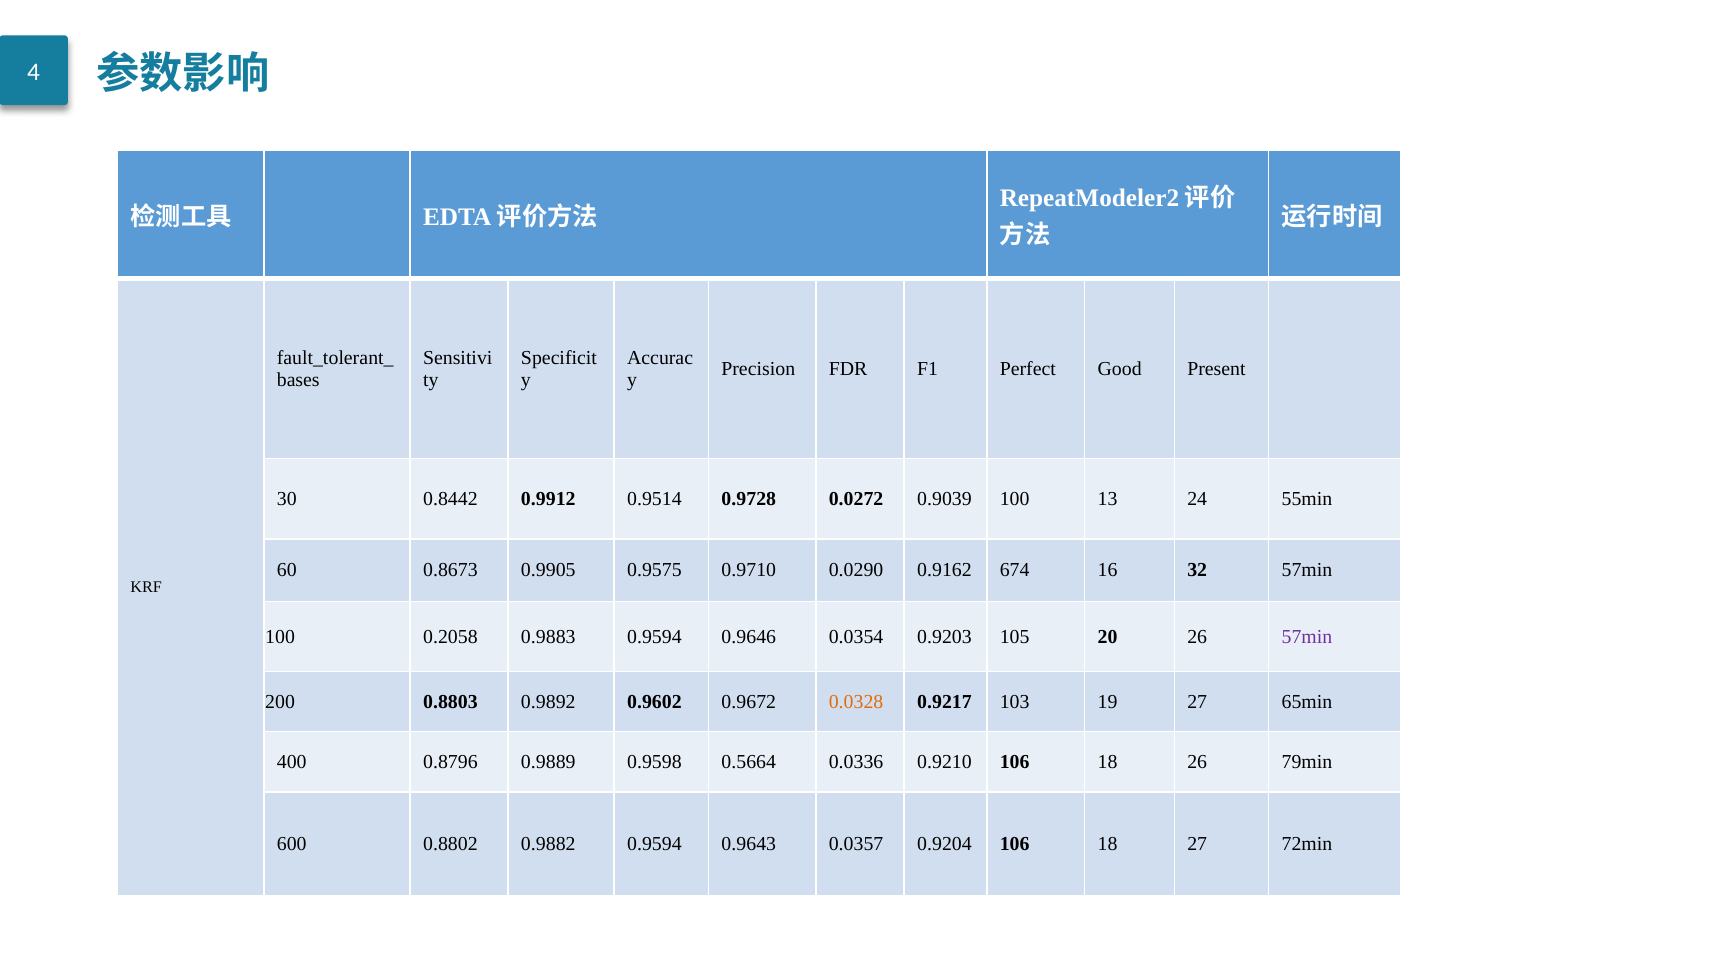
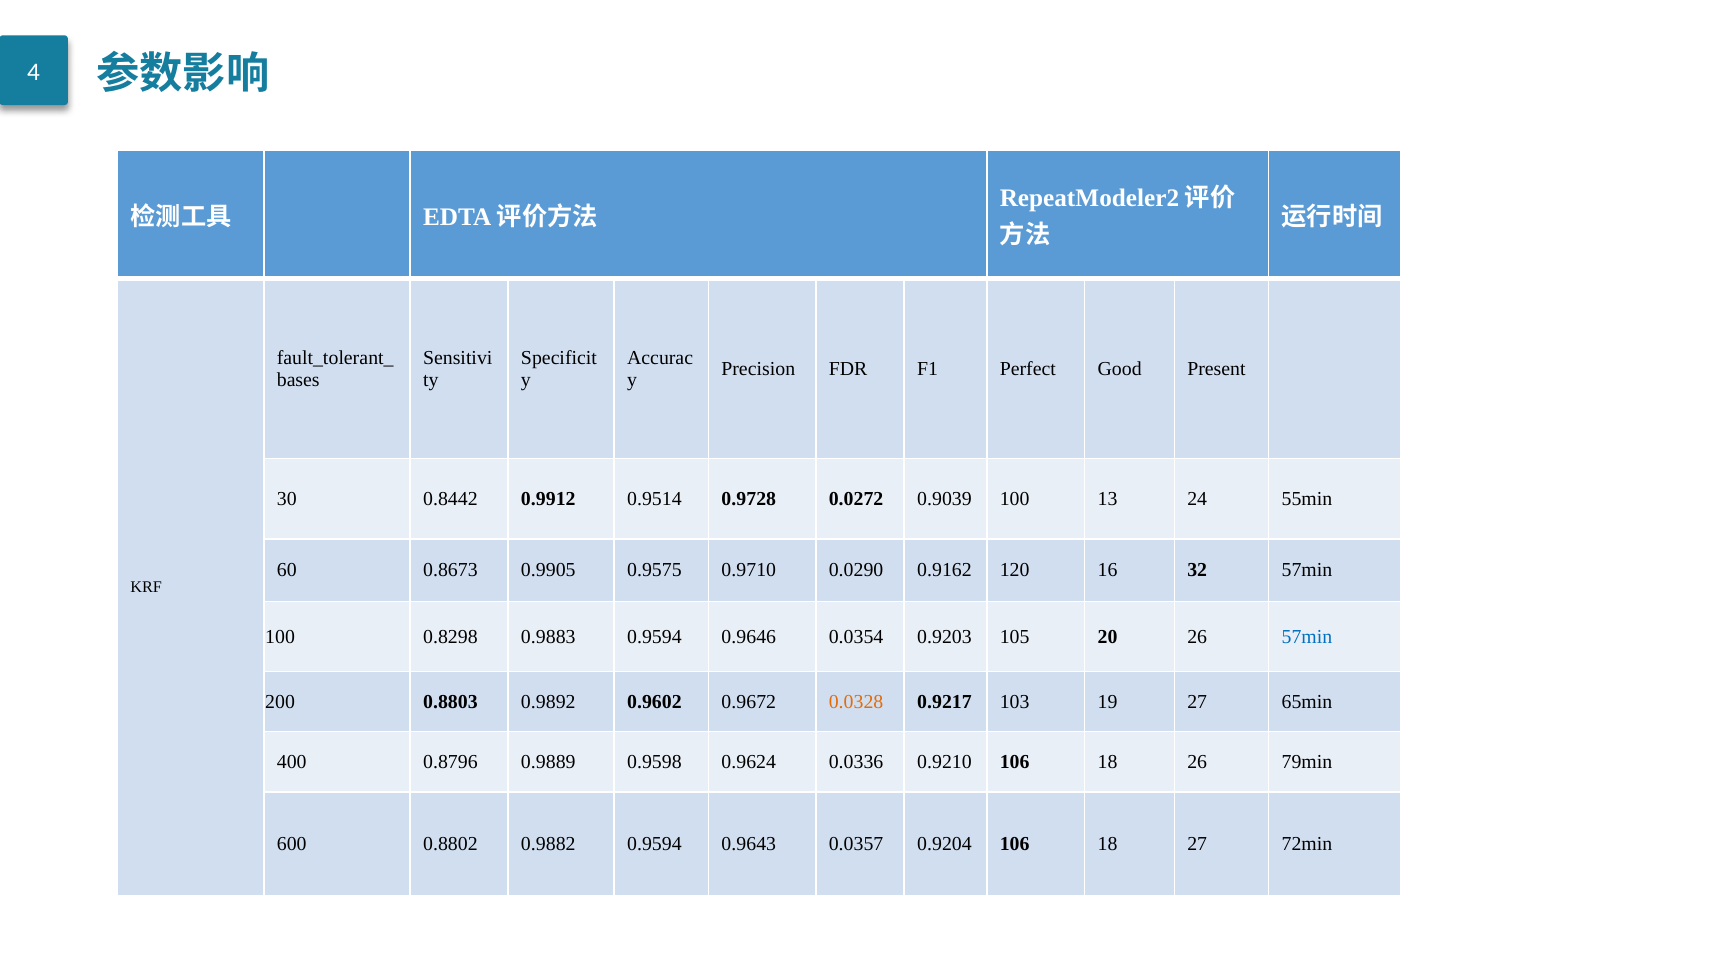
674: 674 -> 120 (1015, 570)
0.2058: 0.2058 -> 0.8298 (450, 636)
57min colour: purple -> blue (1307, 636)
0.5664: 0.5664 -> 0.9624 (749, 761)
